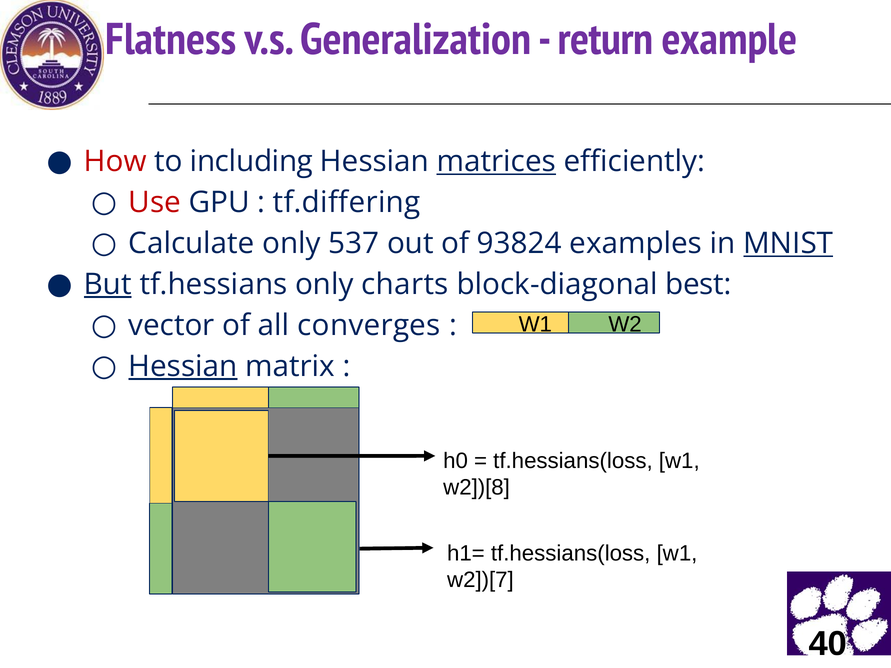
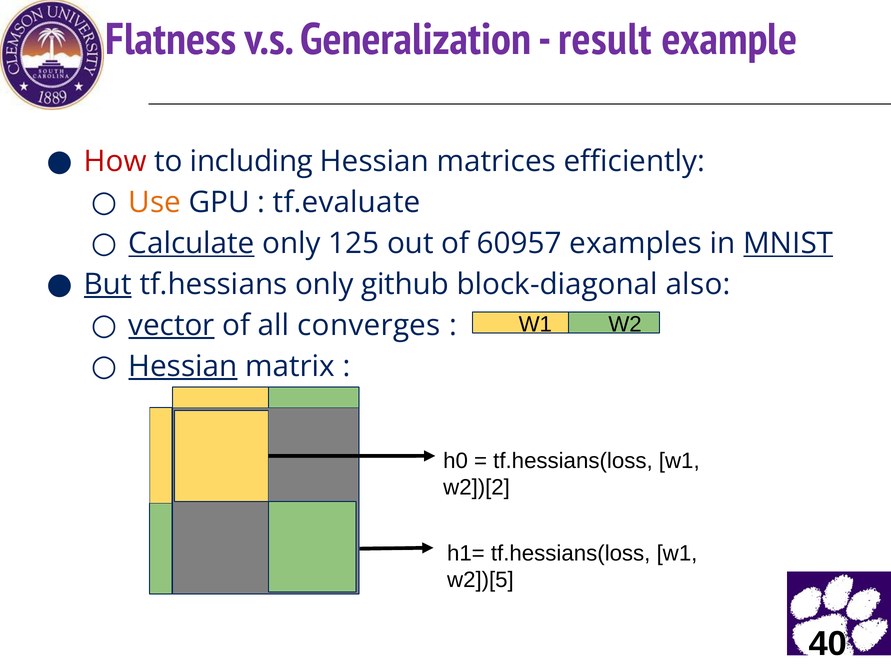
return: return -> result (605, 40)
matrices underline: present -> none (496, 162)
Use colour: red -> orange (155, 203)
tf.differing: tf.differing -> tf.evaluate (347, 203)
Calculate underline: none -> present (191, 243)
537: 537 -> 125 (354, 243)
93824: 93824 -> 60957 (519, 243)
charts: charts -> github (405, 284)
best: best -> also (698, 284)
vector underline: none -> present (171, 325)
w2])[8: w2])[8 -> w2])[2 (477, 488)
w2])[7: w2])[7 -> w2])[5 (480, 580)
